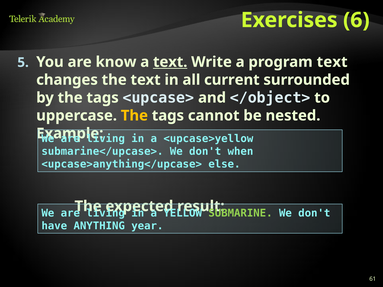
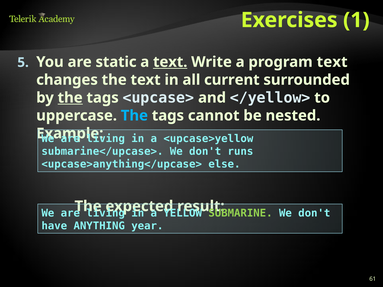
6: 6 -> 1 (356, 20)
know: know -> static (116, 62)
the underline: none -> present (70, 98)
</object>: </object> -> </yellow> (270, 98)
The colour: yellow -> light blue (134, 116)
when: when -> runs (240, 152)
